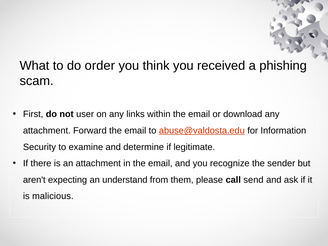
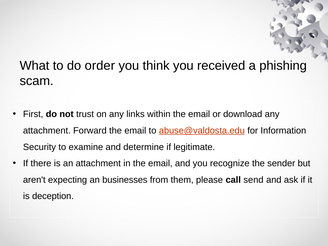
user: user -> trust (85, 114)
understand: understand -> businesses (125, 180)
malicious: malicious -> deception (53, 196)
